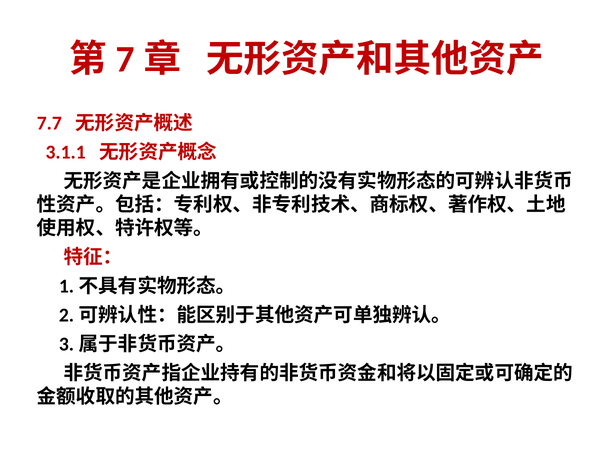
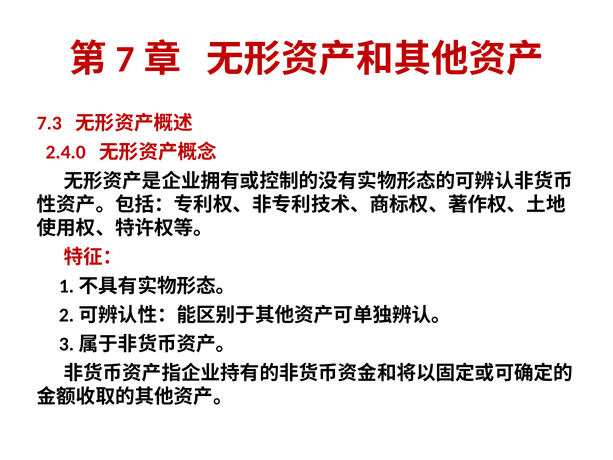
7.7: 7.7 -> 7.3 (49, 123)
3.1.1: 3.1.1 -> 2.4.0 (66, 152)
